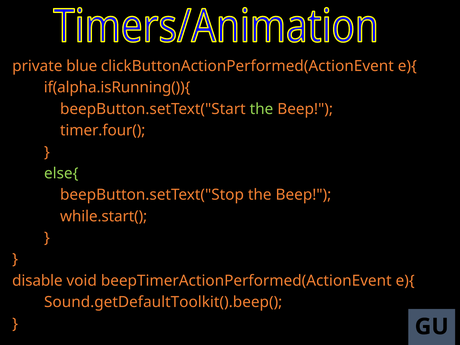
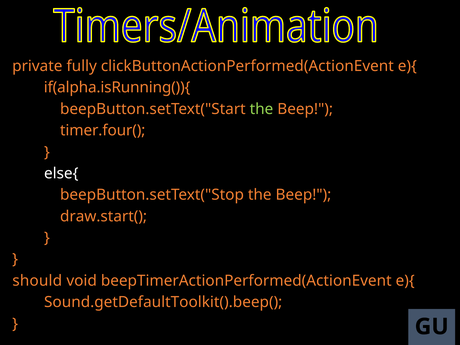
blue: blue -> fully (82, 66)
else{ colour: light green -> white (61, 173)
while.start(: while.start( -> draw.start( (104, 216)
disable: disable -> should (37, 281)
